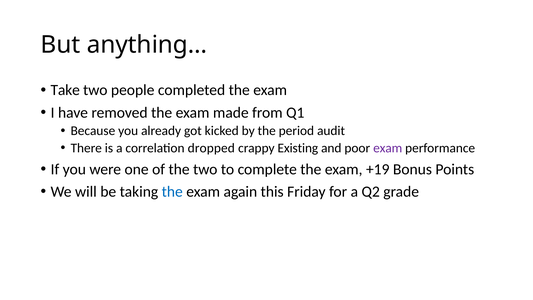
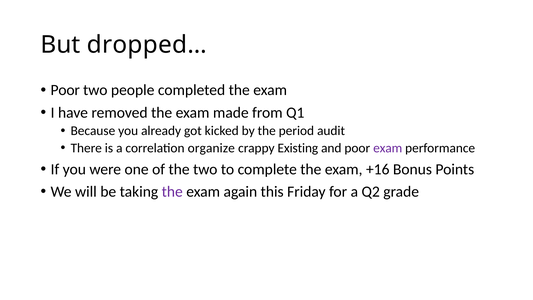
anything…: anything… -> dropped… (147, 45)
Take: Take -> Poor (65, 90)
dropped: dropped -> organize (211, 148)
+19: +19 -> +16 (378, 169)
the colour: blue -> purple (172, 191)
